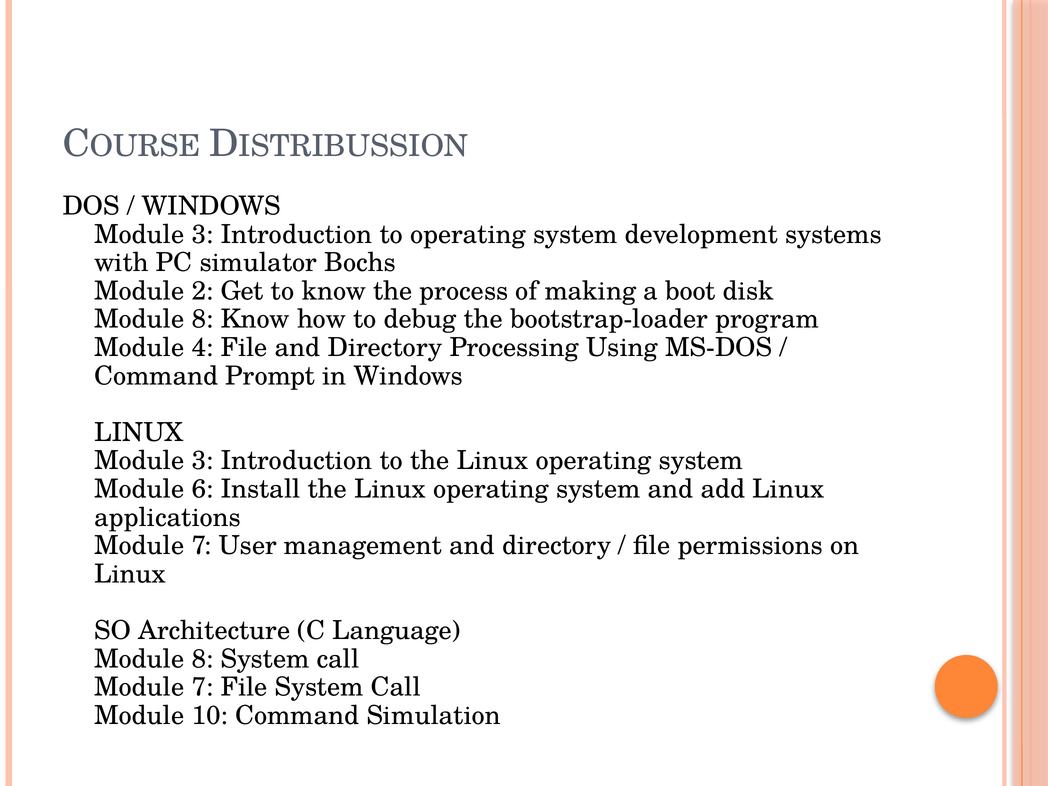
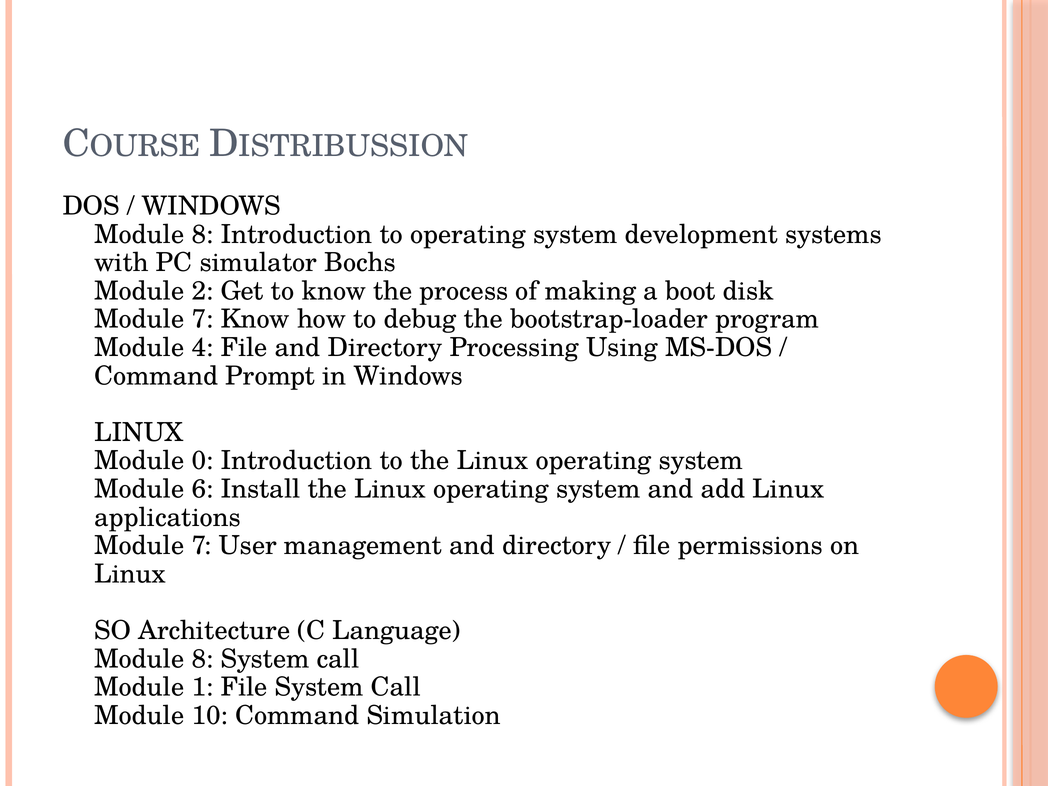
3: 3 -> 8 (202, 234)
8: 8 -> 7 (202, 319)
3: 3 -> 0 (202, 461)
7: 7 -> 1 (202, 687)
